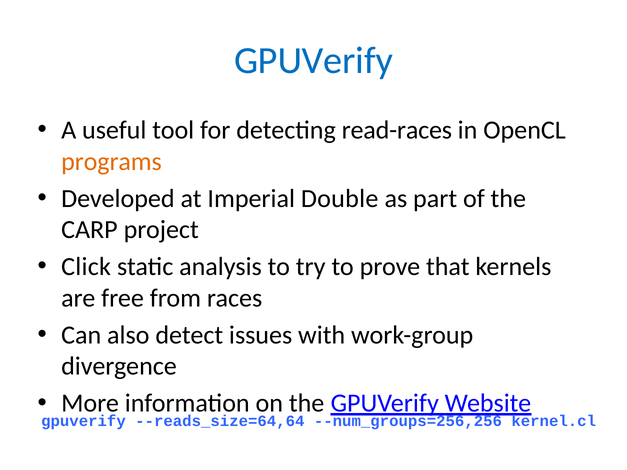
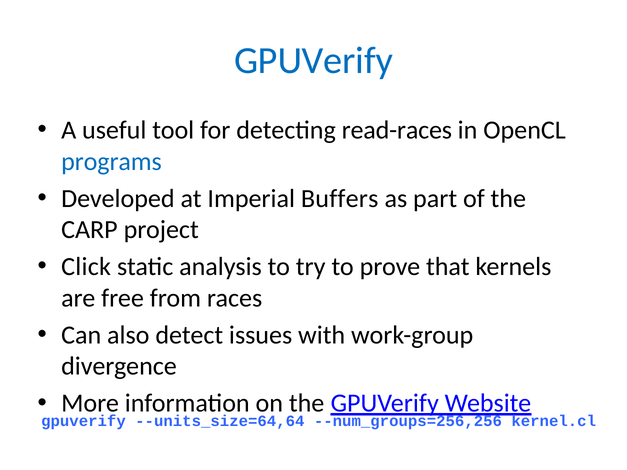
programs colour: orange -> blue (111, 162)
Double: Double -> Buffers (340, 199)
--reads_size=64,64: --reads_size=64,64 -> --units_size=64,64 (220, 422)
